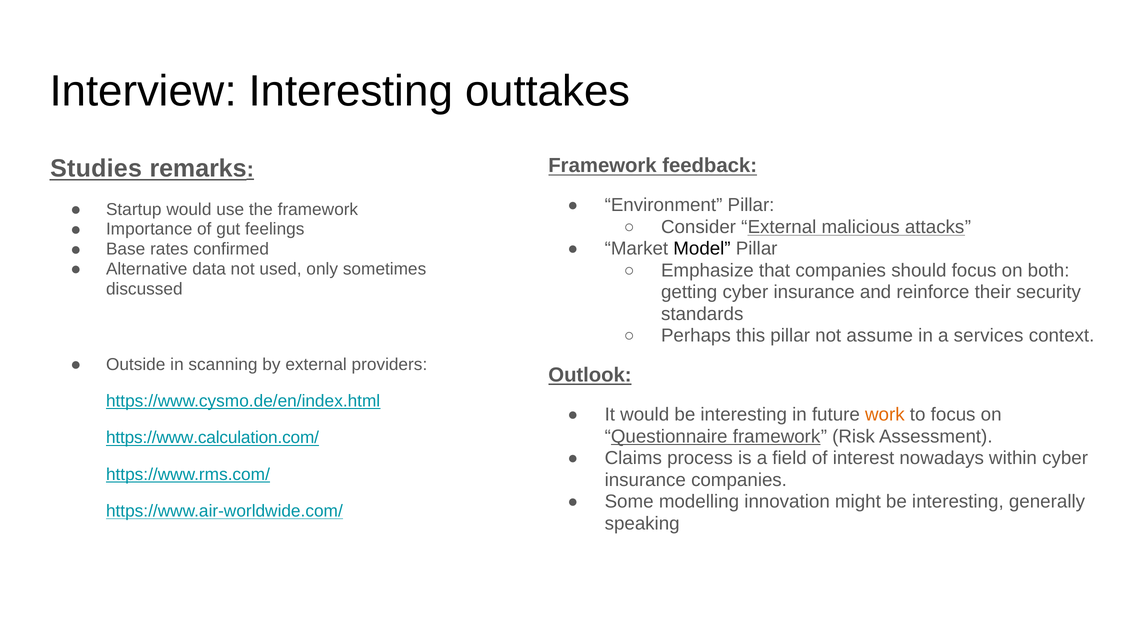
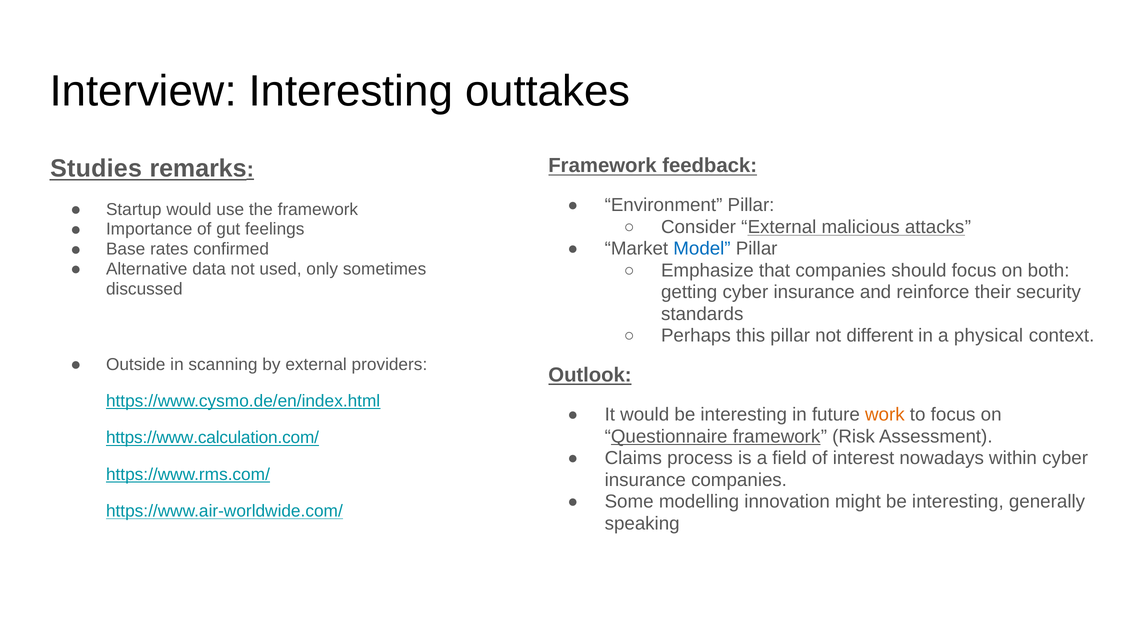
Model colour: black -> blue (702, 249)
assume: assume -> different (880, 336)
services: services -> physical (989, 336)
